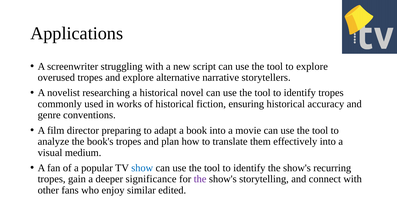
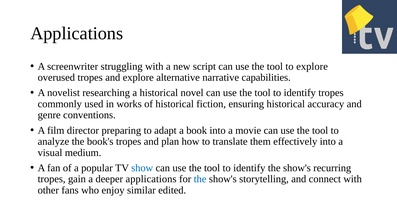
storytellers: storytellers -> capabilities (266, 78)
deeper significance: significance -> applications (151, 179)
the colour: purple -> blue (200, 179)
